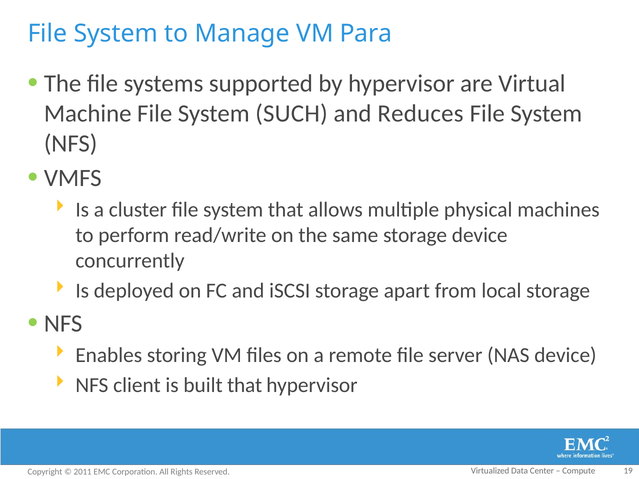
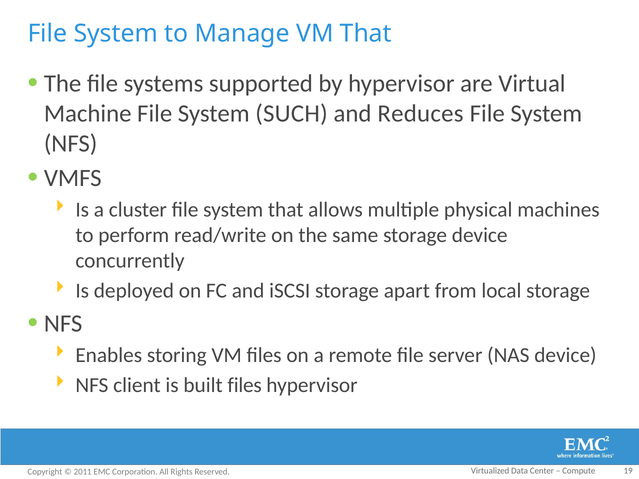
VM Para: Para -> That (366, 34)
built that: that -> files (245, 385)
